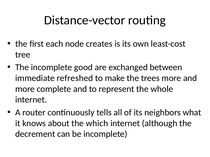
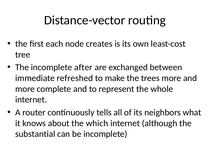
good: good -> after (83, 67)
decrement: decrement -> substantial (35, 134)
